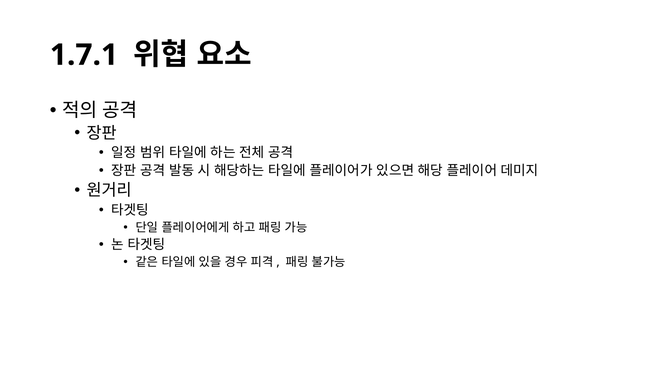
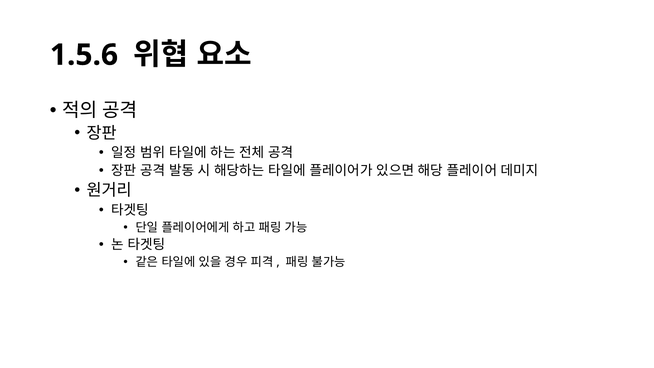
1.7.1: 1.7.1 -> 1.5.6 (84, 55)
